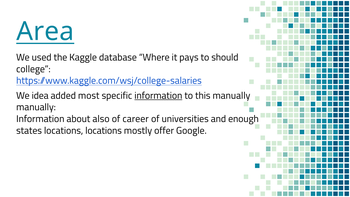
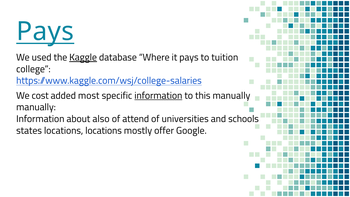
Area: Area -> Pays (45, 32)
Kaggle underline: none -> present (83, 57)
should: should -> tuition (225, 57)
idea: idea -> cost (40, 96)
career: career -> attend (136, 119)
enough: enough -> schools (244, 119)
